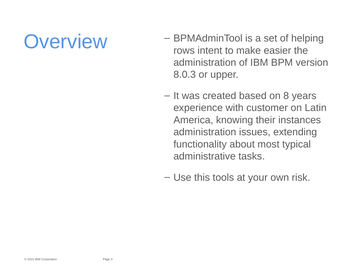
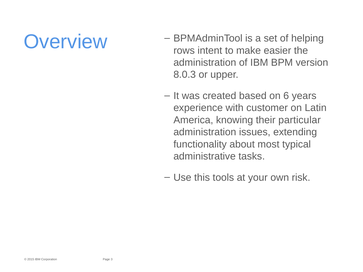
8: 8 -> 6 (286, 96)
instances: instances -> particular (300, 120)
